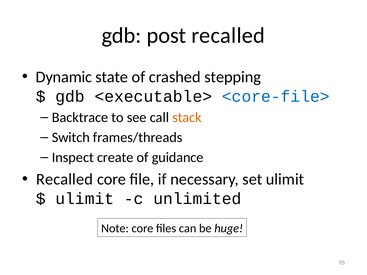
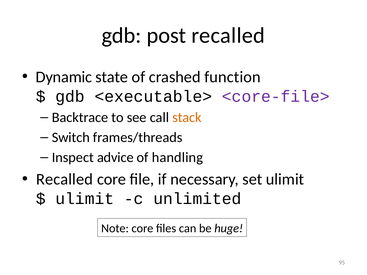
stepping: stepping -> function (233, 77)
<core-file> colour: blue -> purple (276, 97)
create: create -> advice (115, 158)
guidance: guidance -> handling (177, 158)
